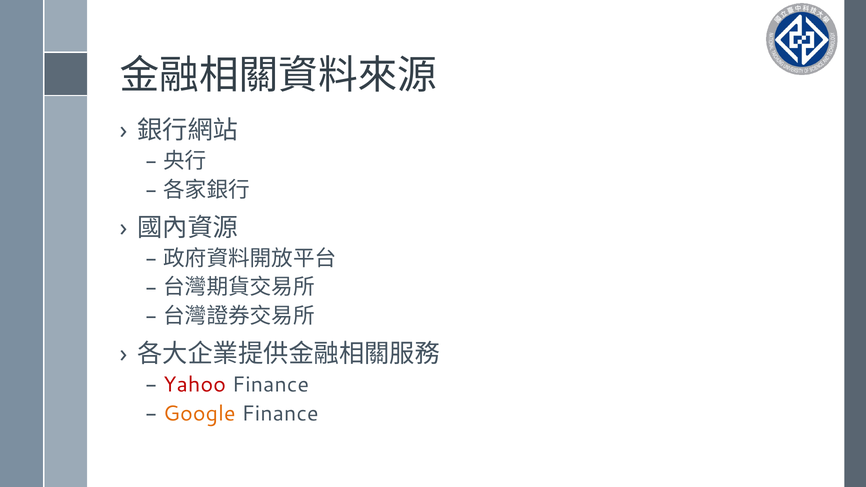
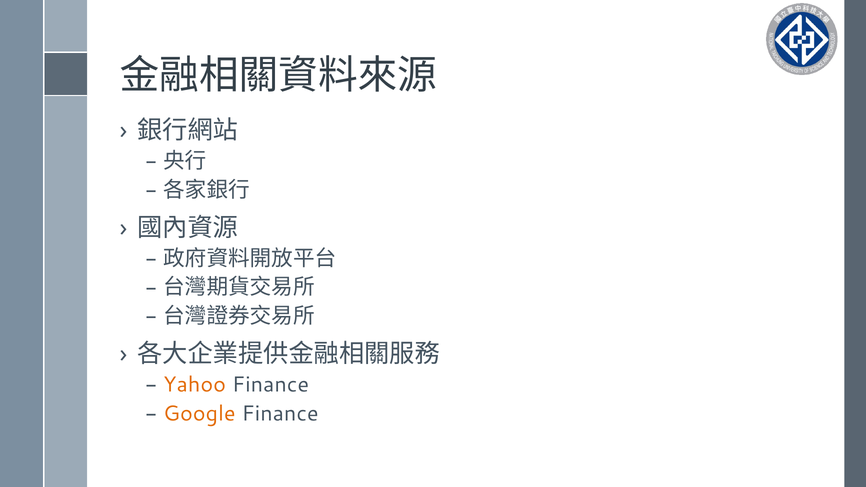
Yahoo colour: red -> orange (195, 385)
